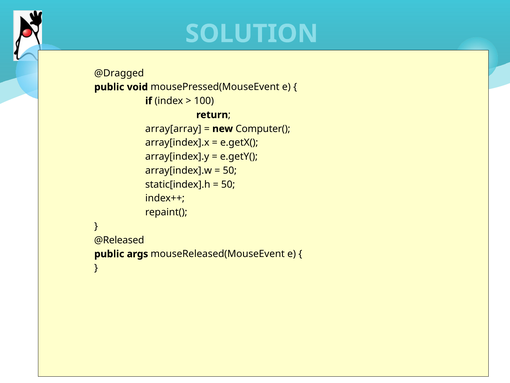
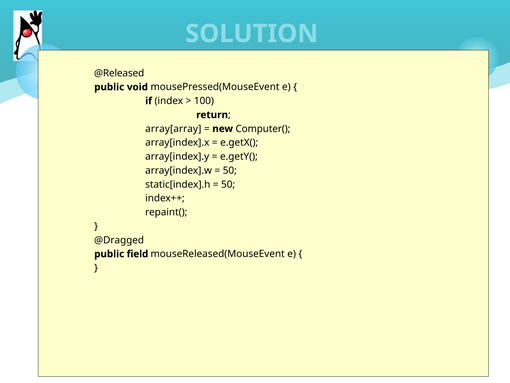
@Dragged: @Dragged -> @Released (119, 73)
@Released: @Released -> @Dragged (119, 240)
args: args -> field (137, 254)
